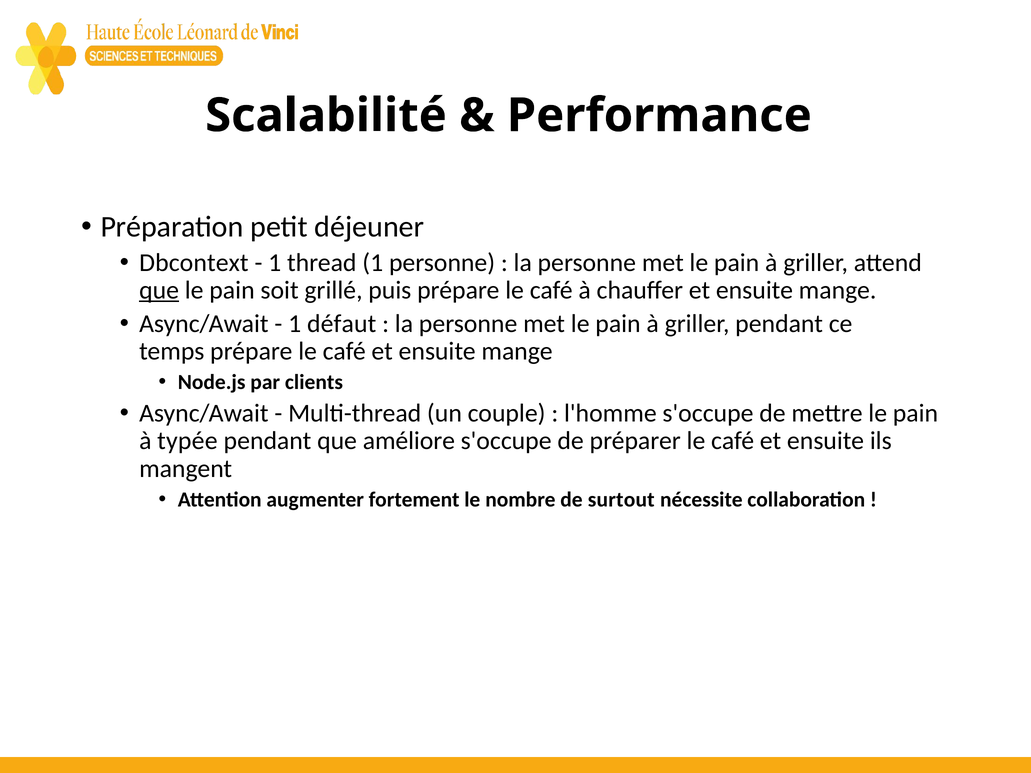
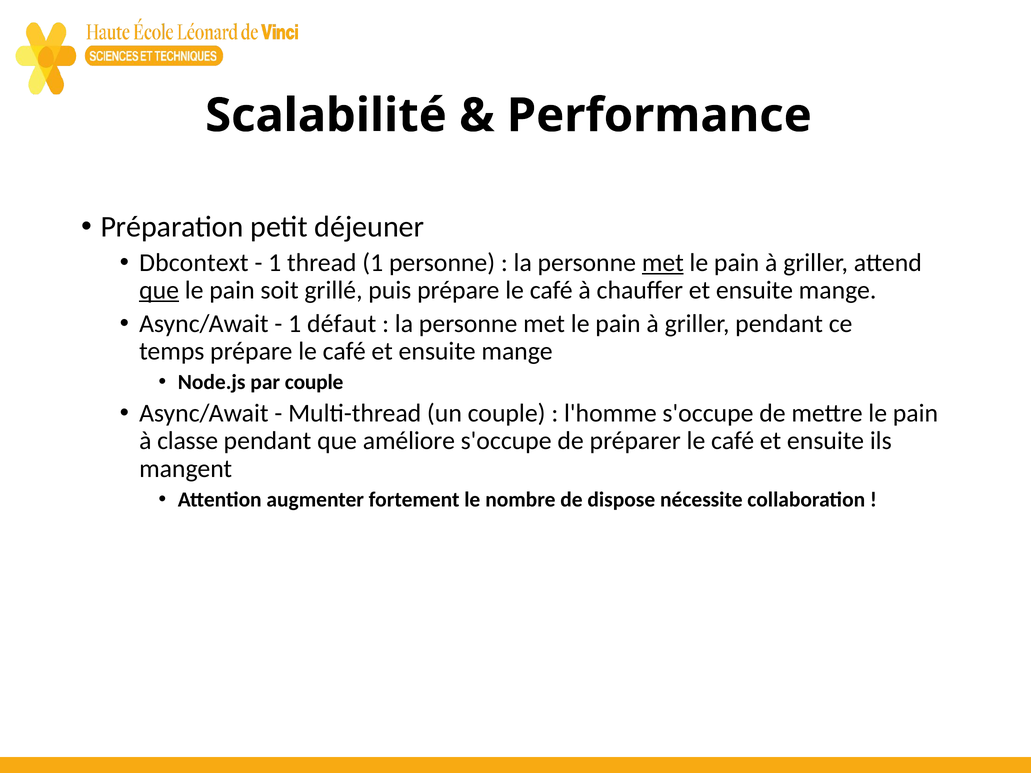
met underline: none -> present (663, 263)
par clients: clients -> couple (314, 382)
typée: typée -> classe (188, 441)
surtout: surtout -> dispose (621, 500)
